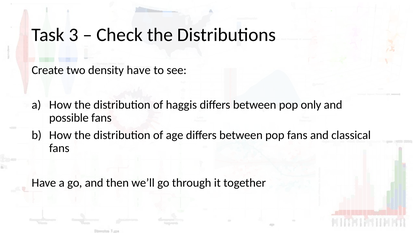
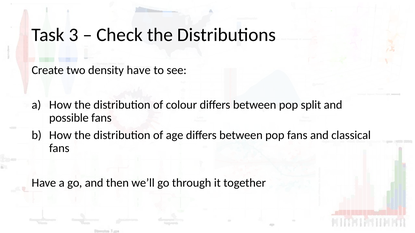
haggis: haggis -> colour (181, 105)
only: only -> split (311, 105)
